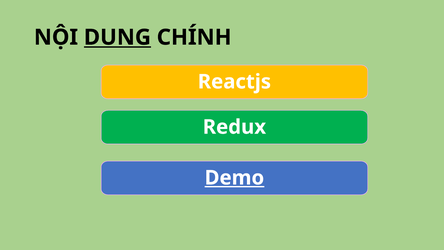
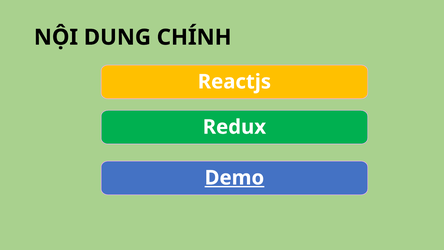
DUNG underline: present -> none (117, 37)
